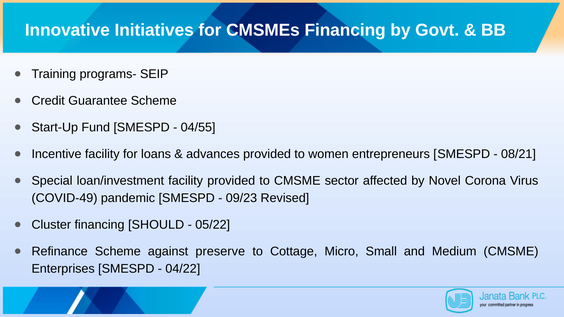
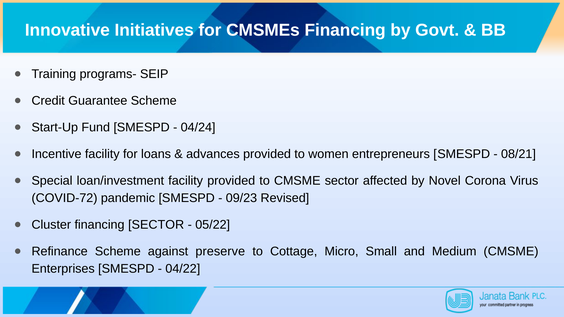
04/55: 04/55 -> 04/24 (198, 128)
COVID-49: COVID-49 -> COVID-72 (64, 198)
financing SHOULD: SHOULD -> SECTOR (156, 225)
